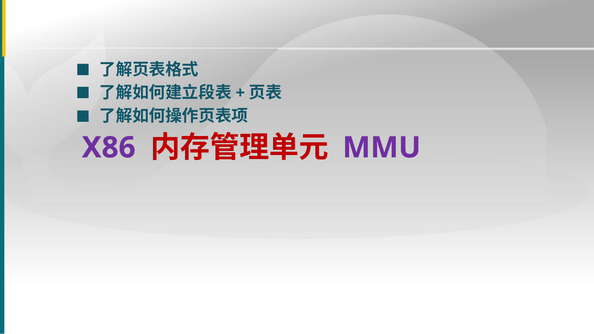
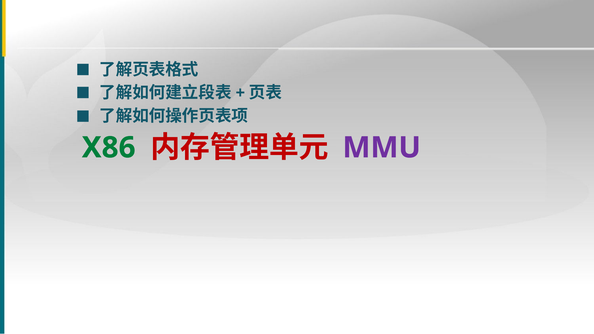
X86 colour: purple -> green (109, 148)
